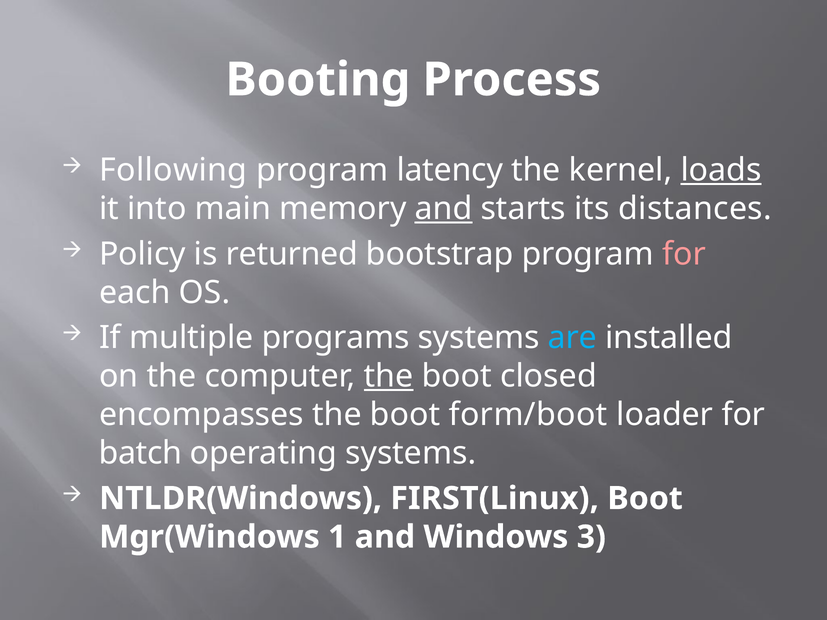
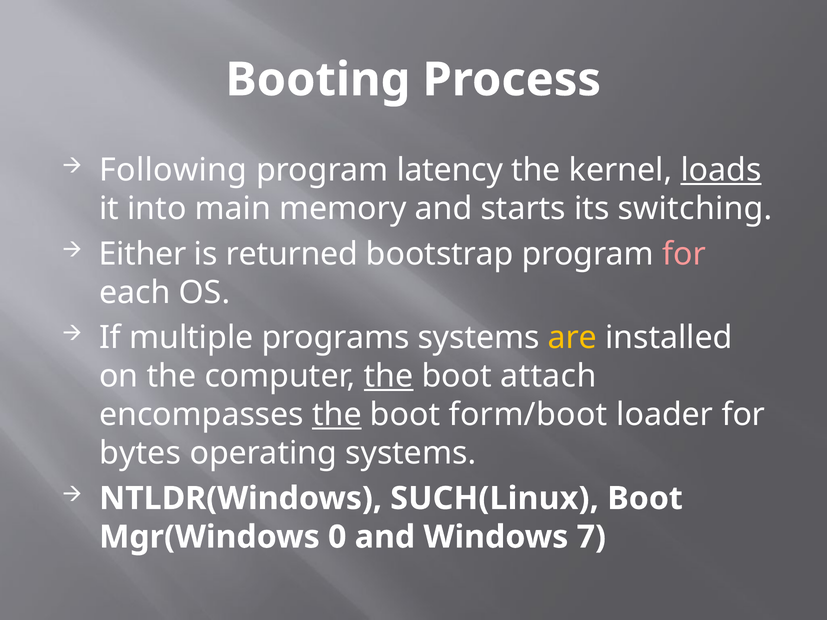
and underline: present -> none (444, 209)
distances: distances -> switching (695, 209)
Policy: Policy -> Either (143, 254)
are colour: light blue -> yellow (573, 338)
closed: closed -> attach (548, 376)
the underline: none -> present (337, 415)
batch: batch -> bytes (140, 454)
FIRST(Linux: FIRST(Linux -> SUCH(Linux (495, 499)
1: 1 -> 0 (337, 537)
3: 3 -> 7 (591, 537)
